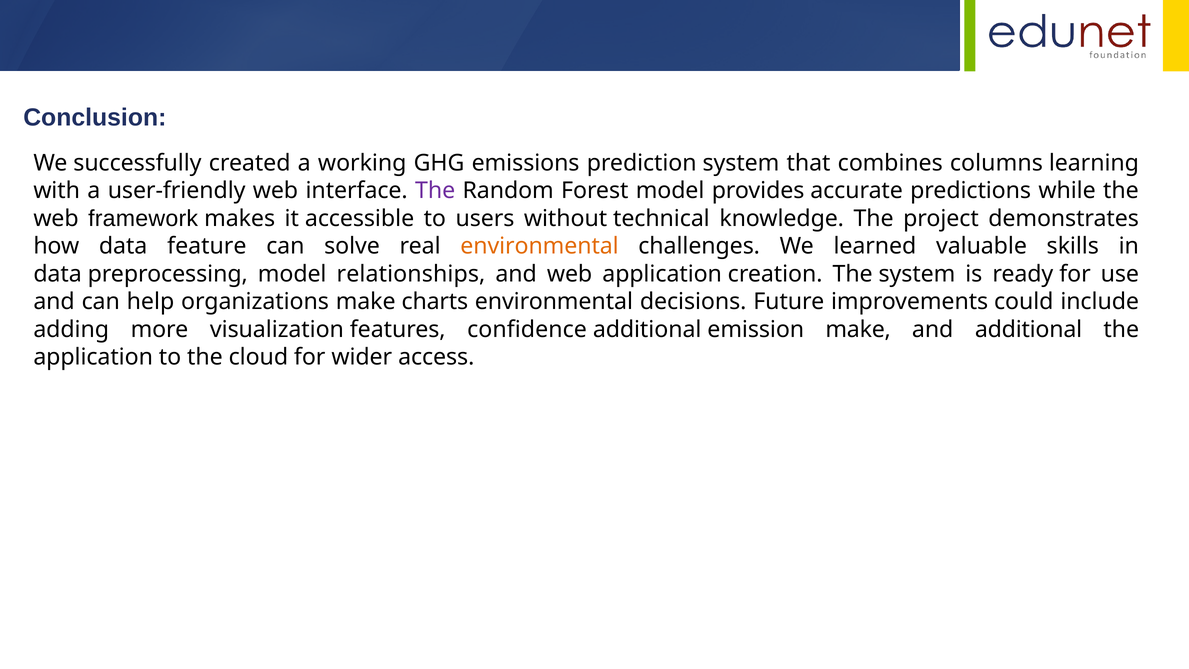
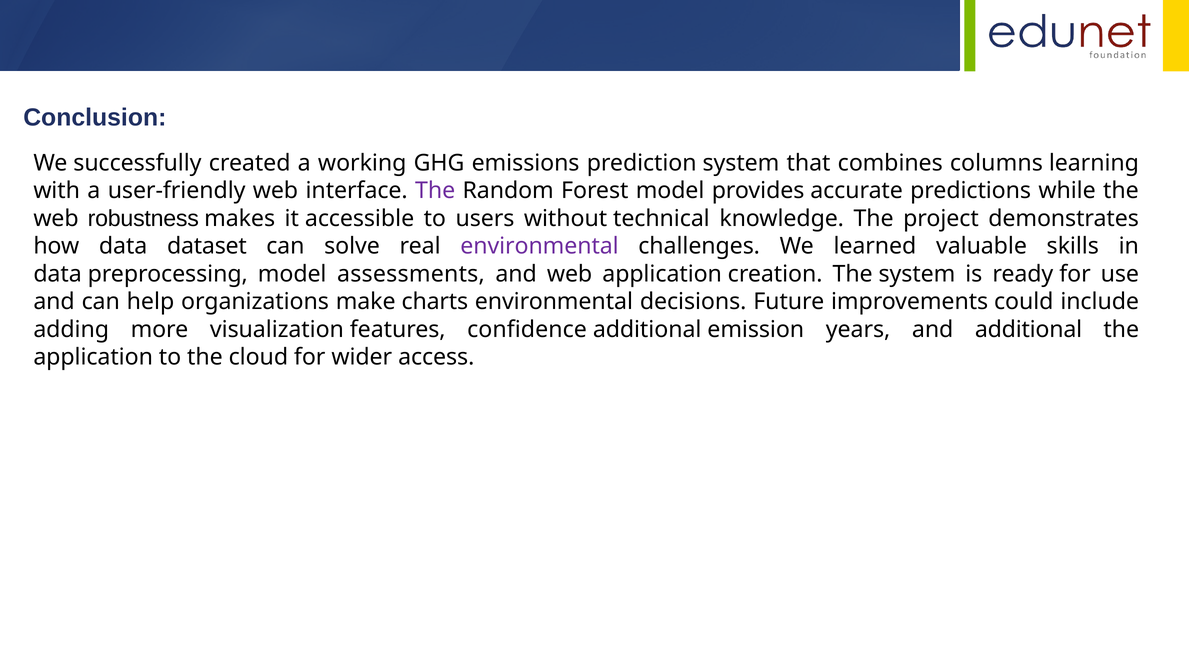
framework: framework -> robustness (143, 219)
feature: feature -> dataset (207, 246)
environmental colour: orange -> purple (540, 246)
relationships: relationships -> assessments (411, 274)
emission make: make -> years (858, 329)
